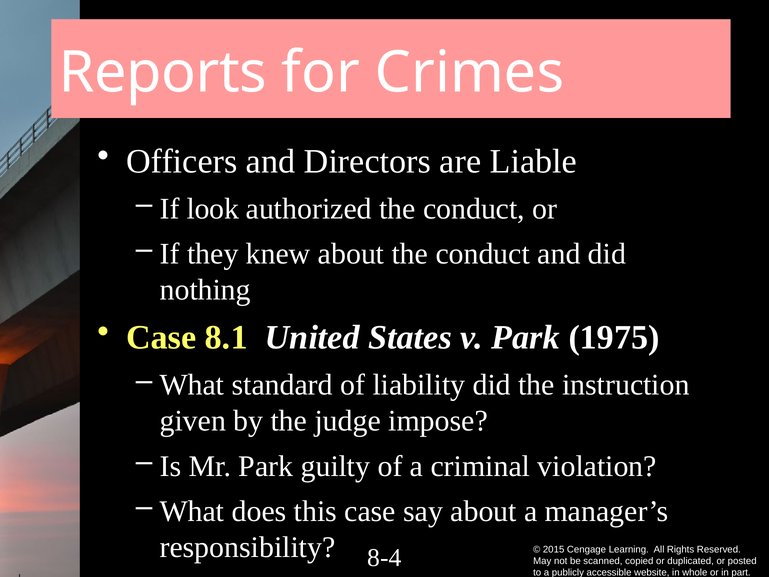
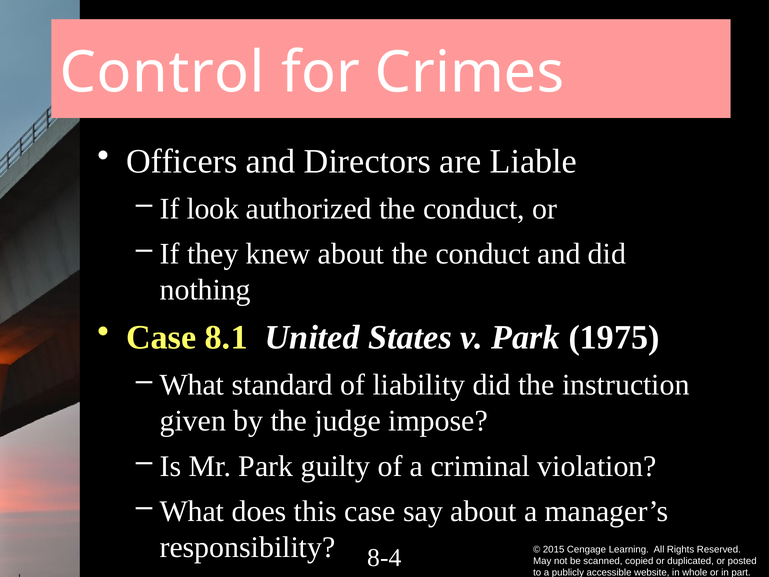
Reports: Reports -> Control (162, 73)
